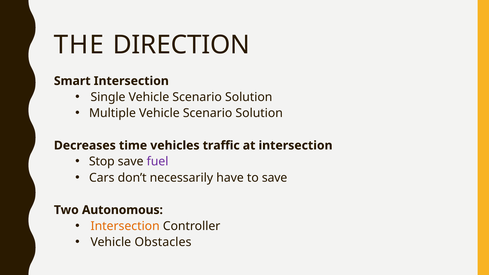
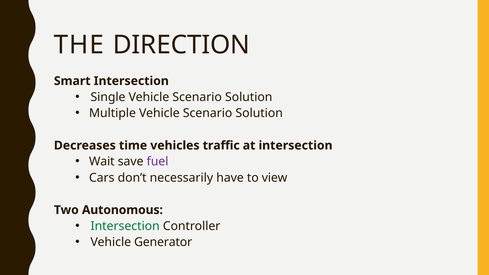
Stop: Stop -> Wait (102, 162)
to save: save -> view (275, 178)
Intersection colour: orange -> green (125, 226)
Obstacles: Obstacles -> Generator (163, 242)
